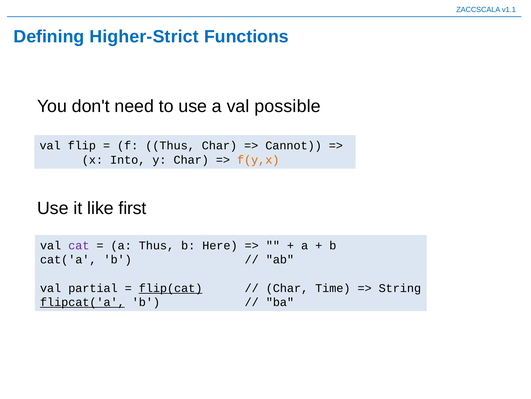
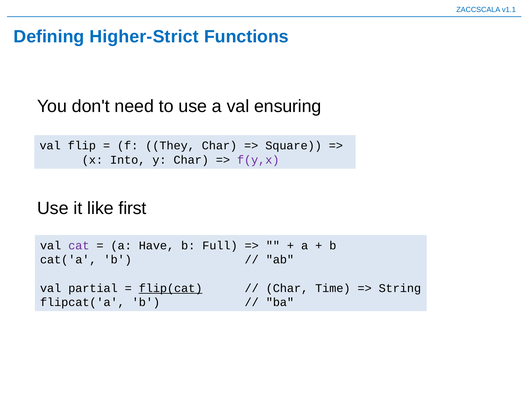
possible: possible -> ensuring (288, 106)
f Thus: Thus -> They (170, 145)
Cannot: Cannot -> Square (294, 145)
f(y,x colour: orange -> purple (258, 160)
a Thus: Thus -> Have (156, 245)
Here: Here -> Full (220, 245)
flipcat('a underline: present -> none (82, 302)
